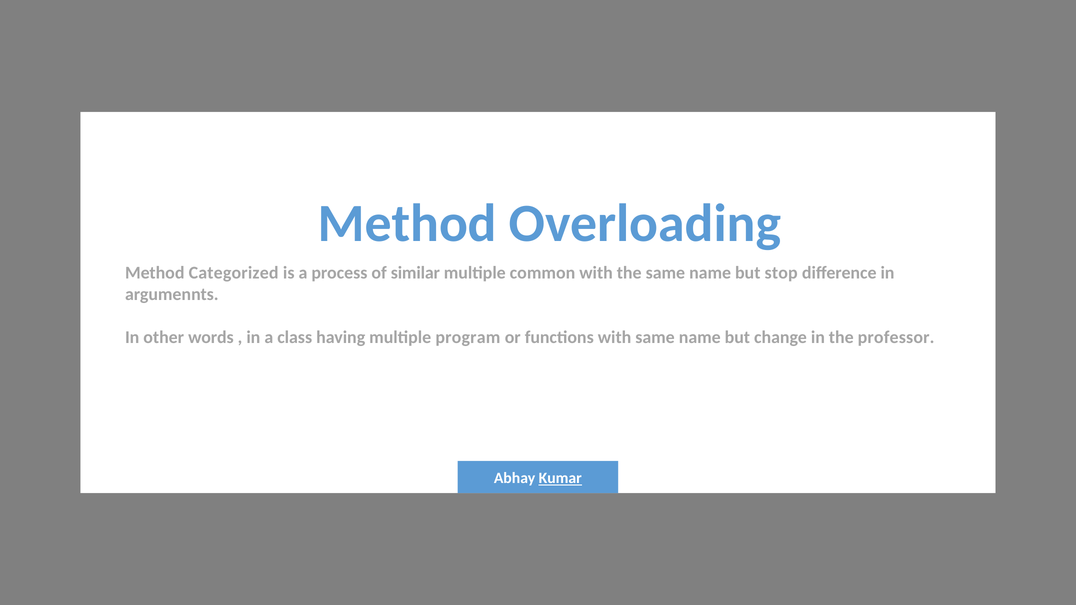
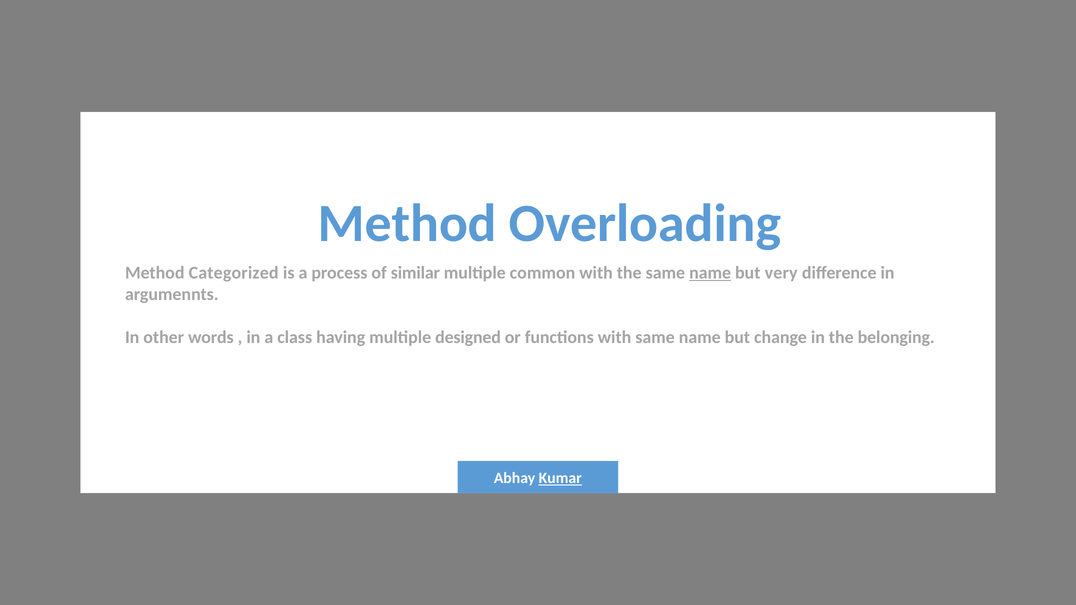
name underline: none -> present (710, 273)
stop: stop -> very (781, 273)
program: program -> designed (468, 338)
professor: professor -> belonging (896, 338)
